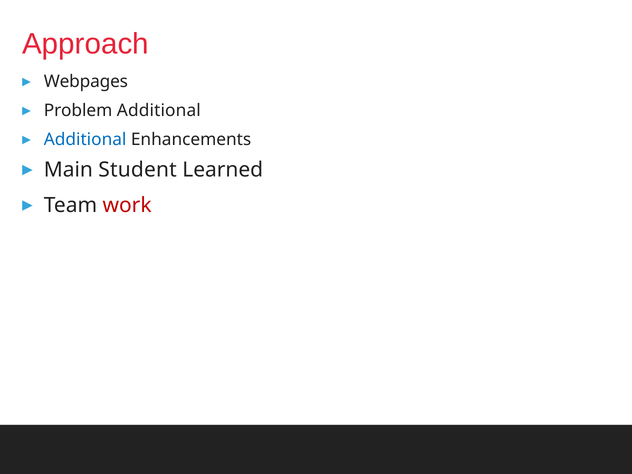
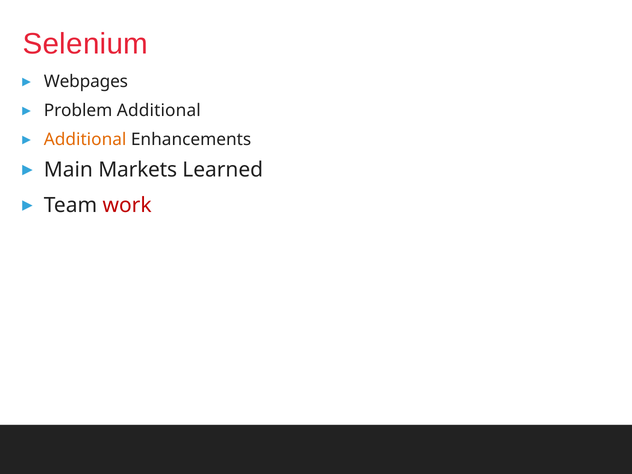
Approach: Approach -> Selenium (85, 44)
Additional colour: blue -> orange (85, 140)
Student: Student -> Markets (138, 170)
